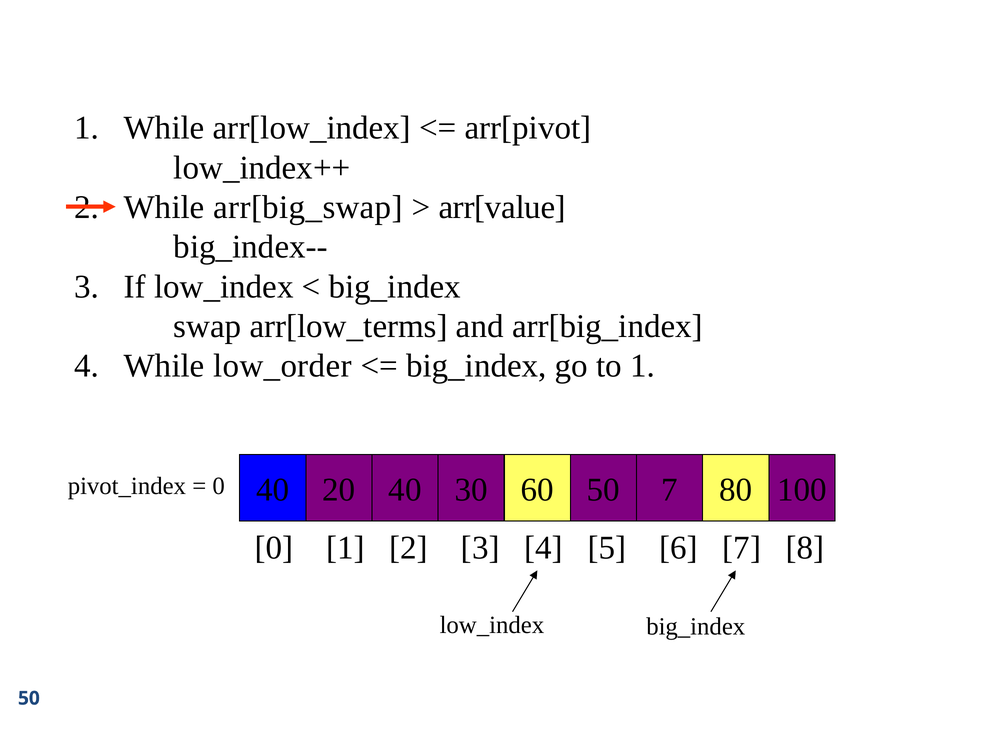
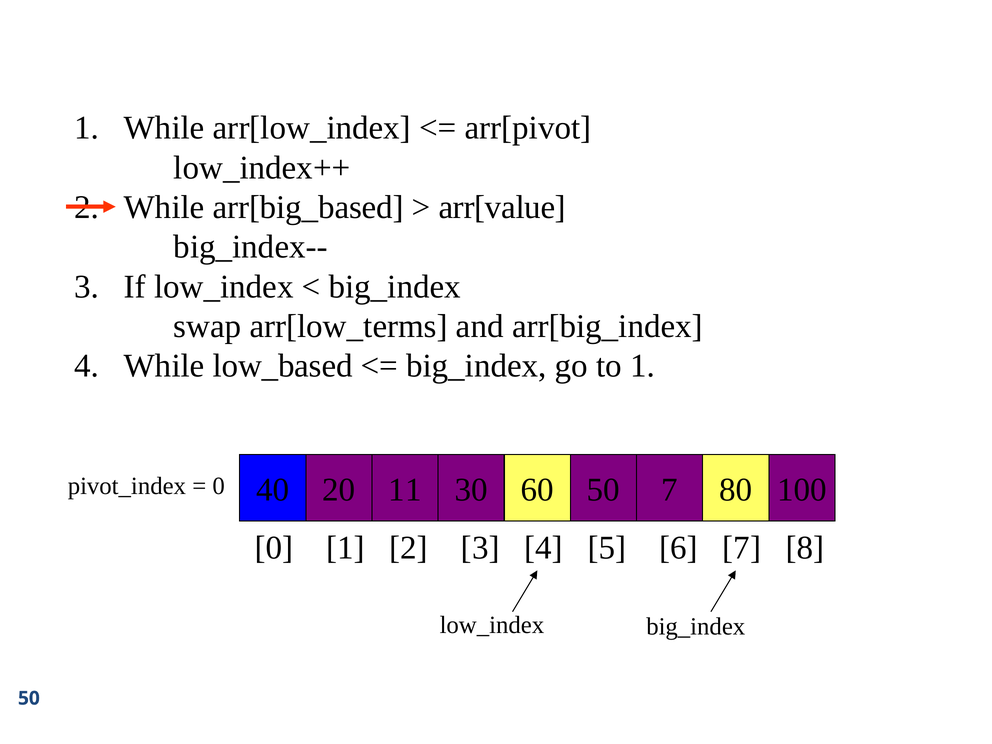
arr[big_swap: arr[big_swap -> arr[big_based (308, 207)
low_order: low_order -> low_based (283, 366)
20 40: 40 -> 11 (405, 490)
